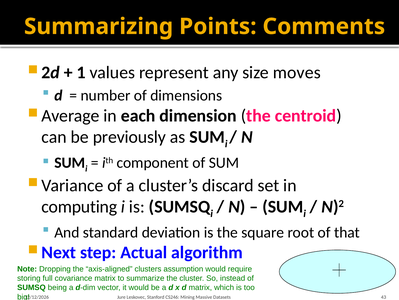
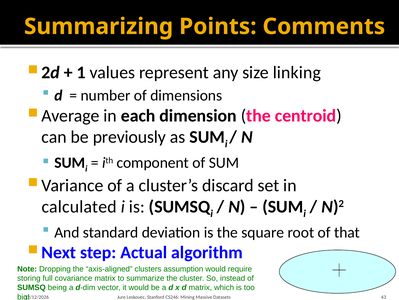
moves: moves -> linking (297, 72)
computing: computing -> calculated (79, 206)
